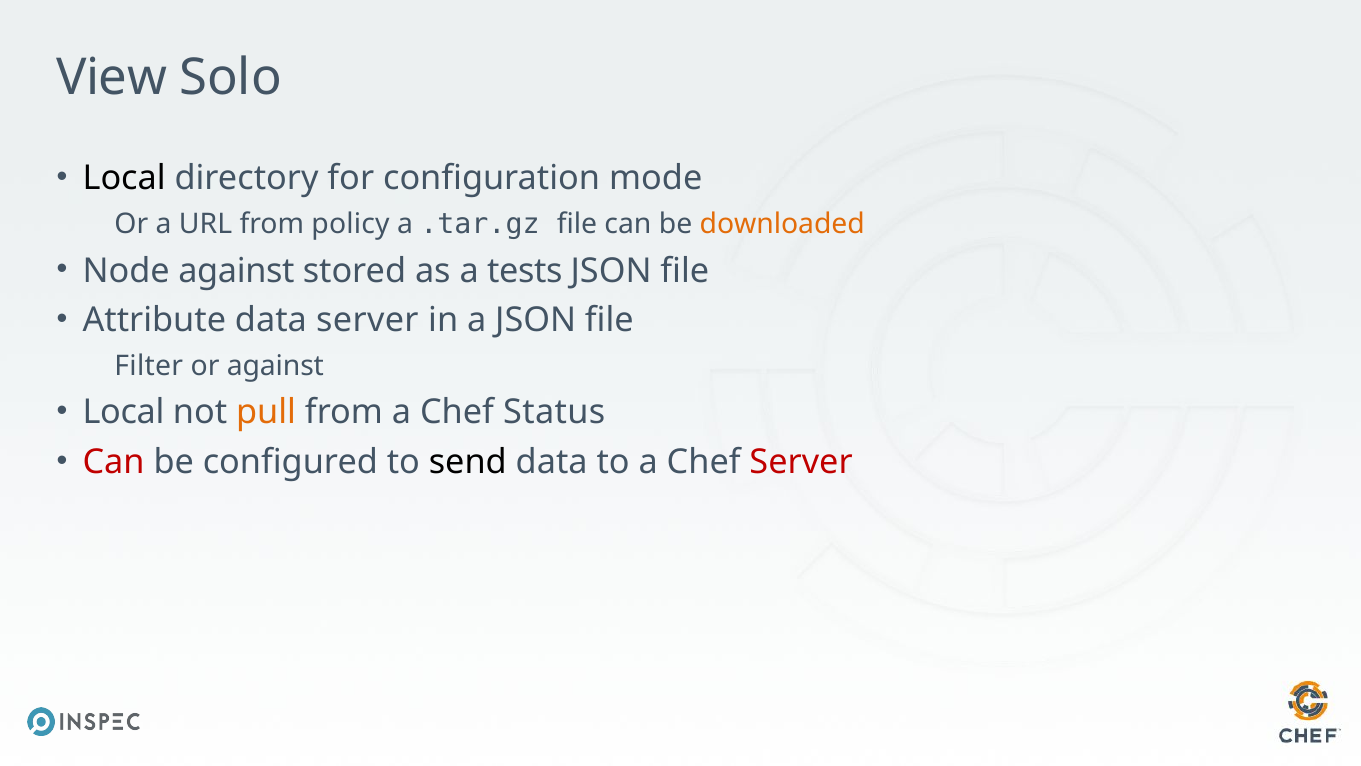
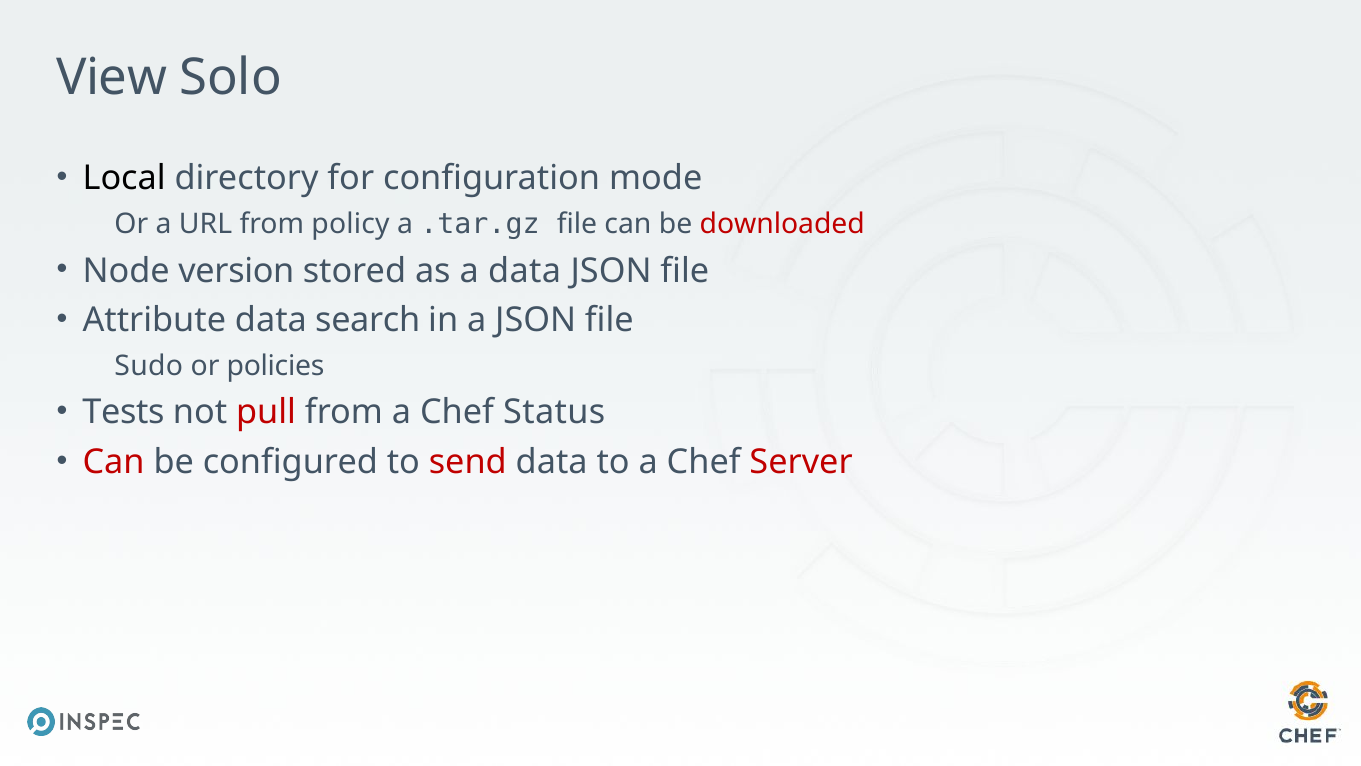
downloaded colour: orange -> red (782, 224)
Node against: against -> version (236, 271)
a tests: tests -> data (525, 271)
data server: server -> search (368, 320)
Filter: Filter -> Sudo (149, 366)
or against: against -> policies (275, 366)
Local: Local -> Tests (123, 412)
pull colour: orange -> red (266, 412)
send colour: black -> red (468, 462)
